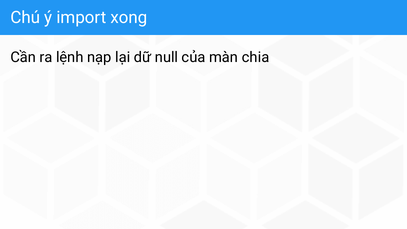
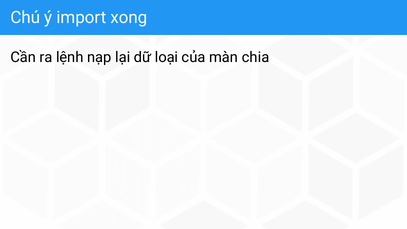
null: null -> loại (167, 57)
